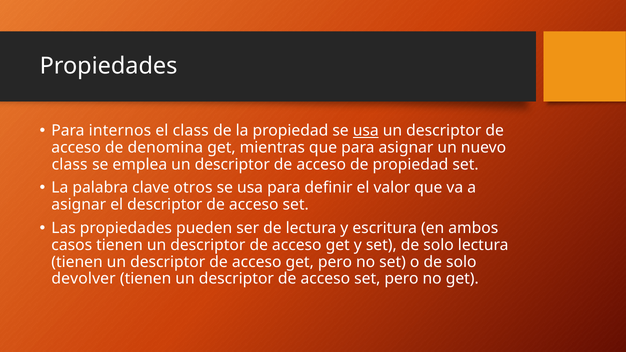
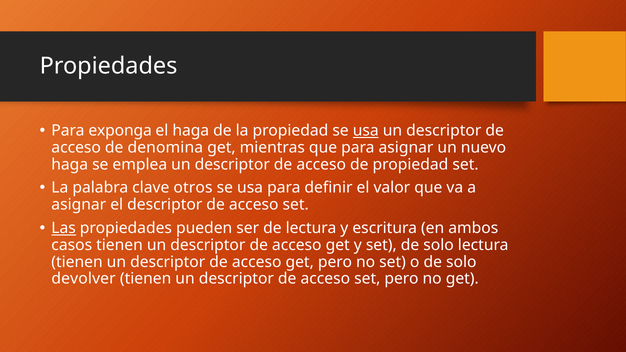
internos: internos -> exponga (120, 131)
el class: class -> haga (191, 131)
class: class -> haga (70, 164)
Las underline: none -> present (64, 228)
